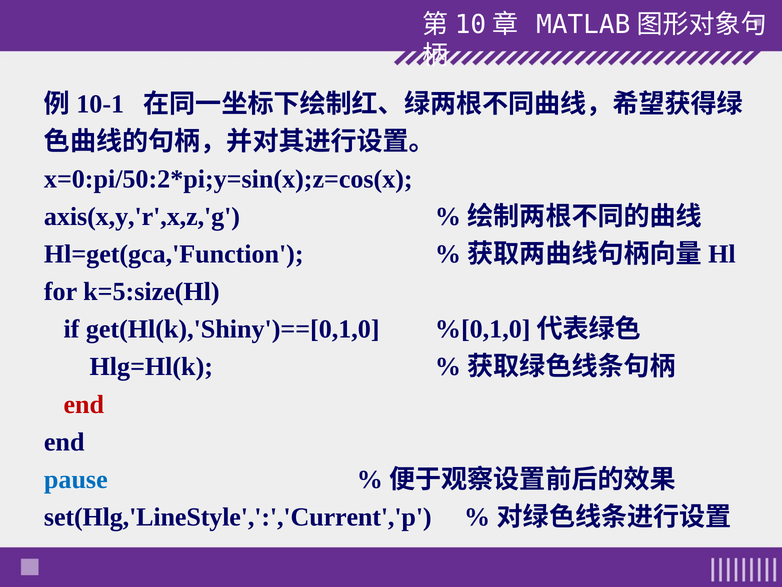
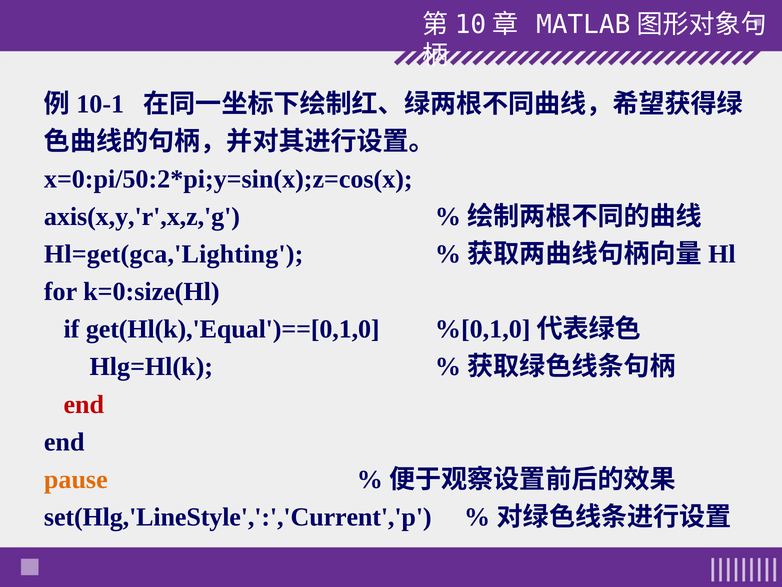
Hl=get(gca,'Function: Hl=get(gca,'Function -> Hl=get(gca,'Lighting (174, 254)
k=5:size(Hl: k=5:size(Hl -> k=0:size(Hl (151, 291)
get(Hl(k),'Shiny')==[0,1,0: get(Hl(k),'Shiny')==[0,1,0 -> get(Hl(k),'Equal')==[0,1,0 (233, 329)
pause colour: blue -> orange (76, 479)
